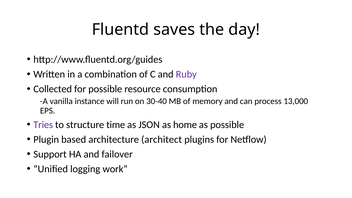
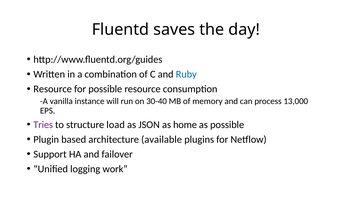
Ruby colour: purple -> blue (186, 74)
Collected: Collected -> Resource (53, 89)
time: time -> load (116, 125)
architect: architect -> available (162, 139)
